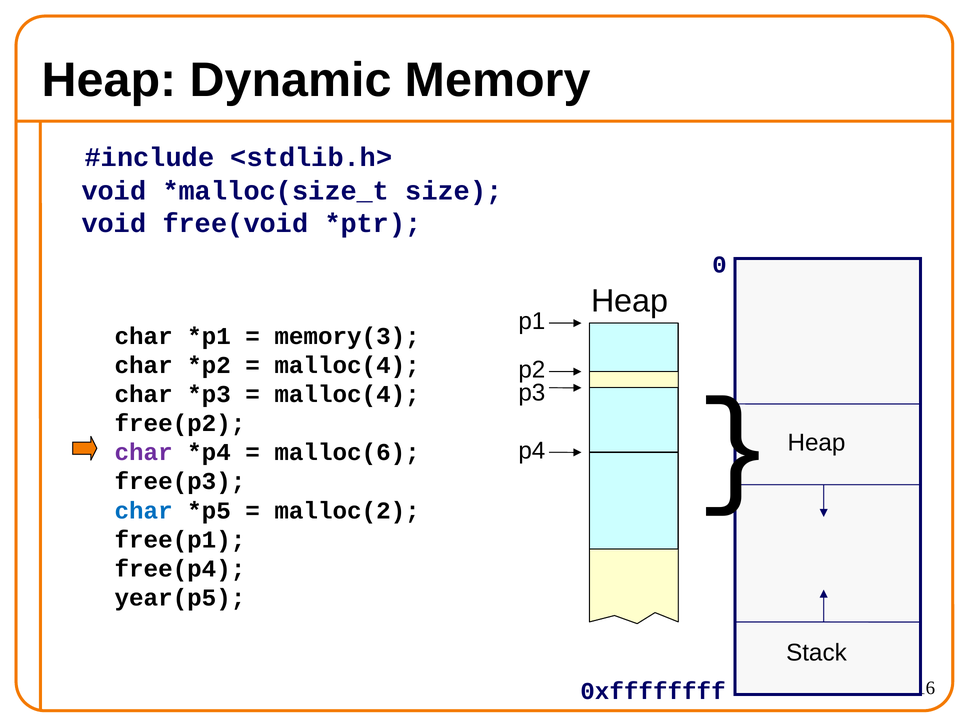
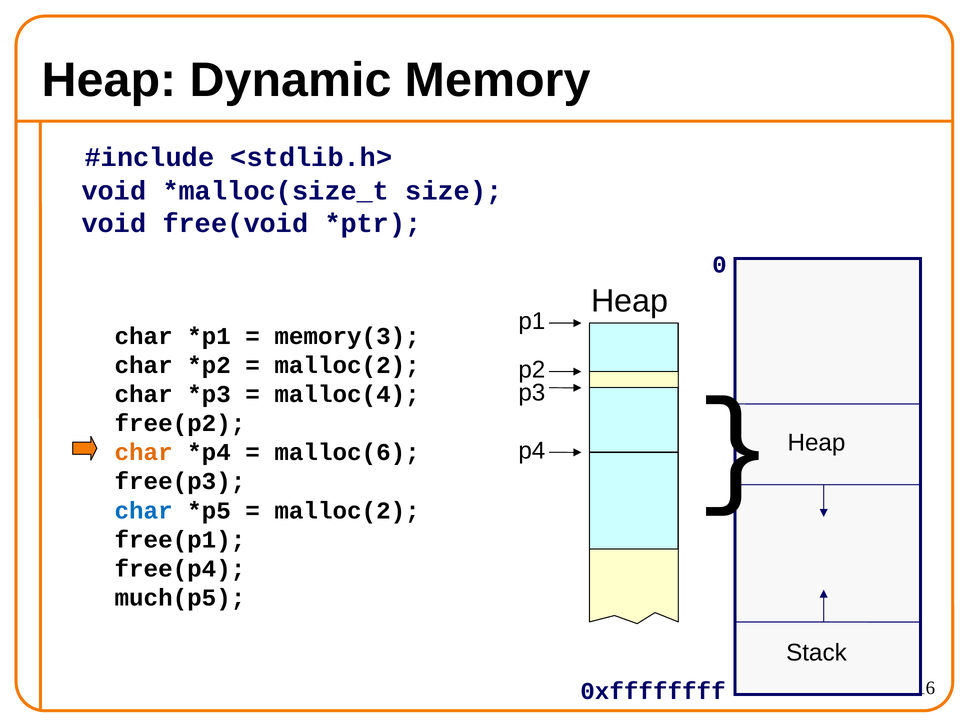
malloc(4: malloc(4 -> malloc(2 (347, 365)
char colour: purple -> orange (144, 452)
year(p5: year(p5 -> much(p5 (180, 598)
